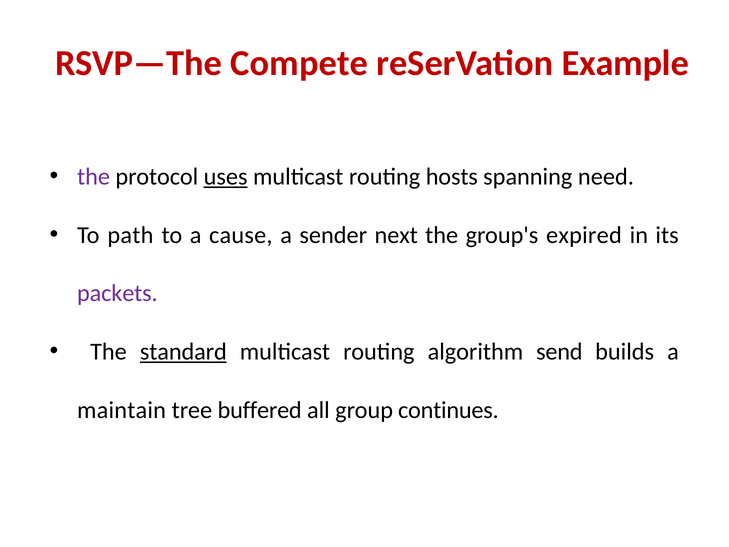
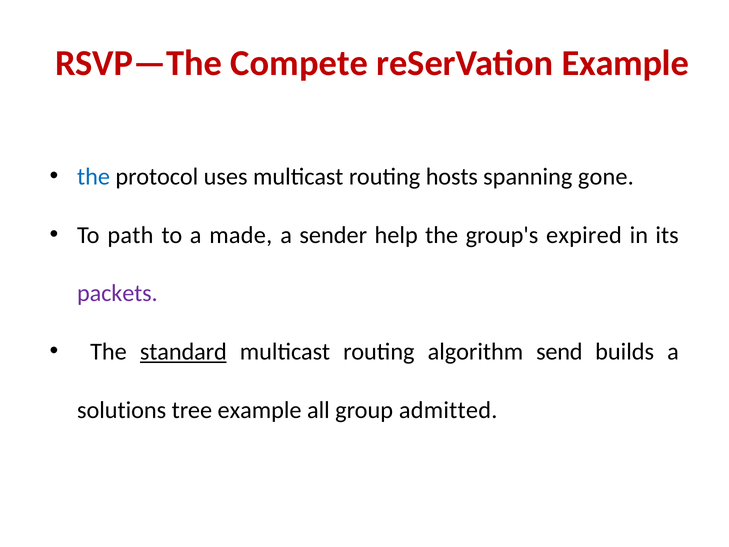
the colour: purple -> blue (94, 177)
uses underline: present -> none (226, 177)
need: need -> gone (606, 177)
cause: cause -> made (241, 235)
next: next -> help (396, 235)
maintain: maintain -> solutions (122, 410)
tree buffered: buffered -> example (260, 410)
continues: continues -> admitted (448, 410)
